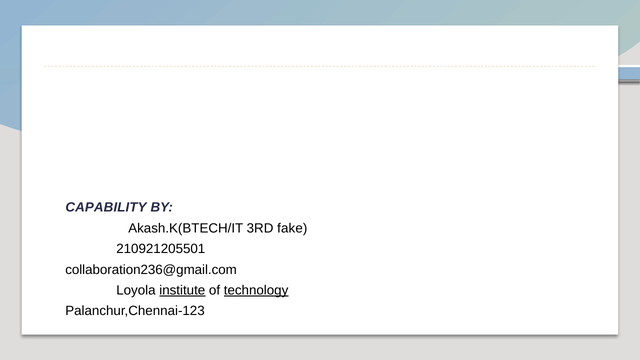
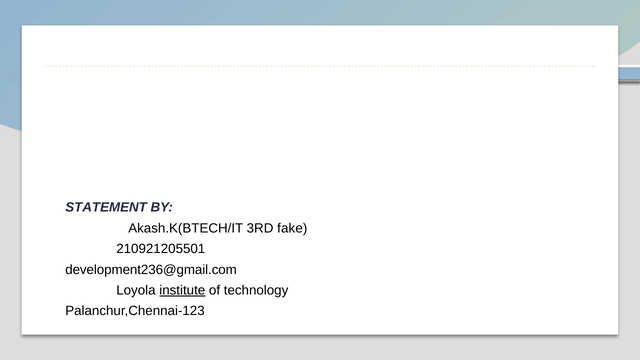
CAPABILITY: CAPABILITY -> STATEMENT (106, 208)
collaboration236@gmail.com: collaboration236@gmail.com -> development236@gmail.com (151, 270)
technology underline: present -> none (256, 290)
